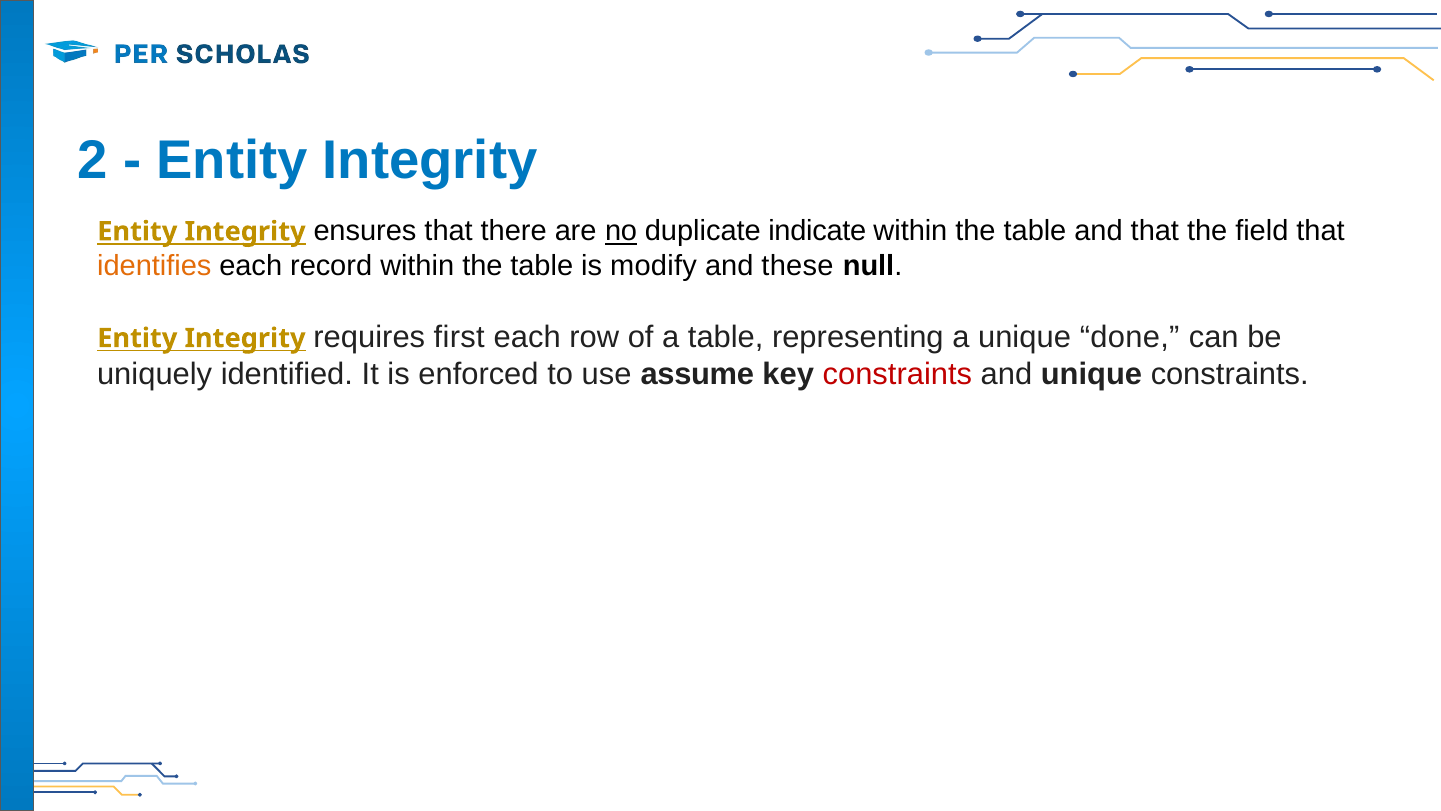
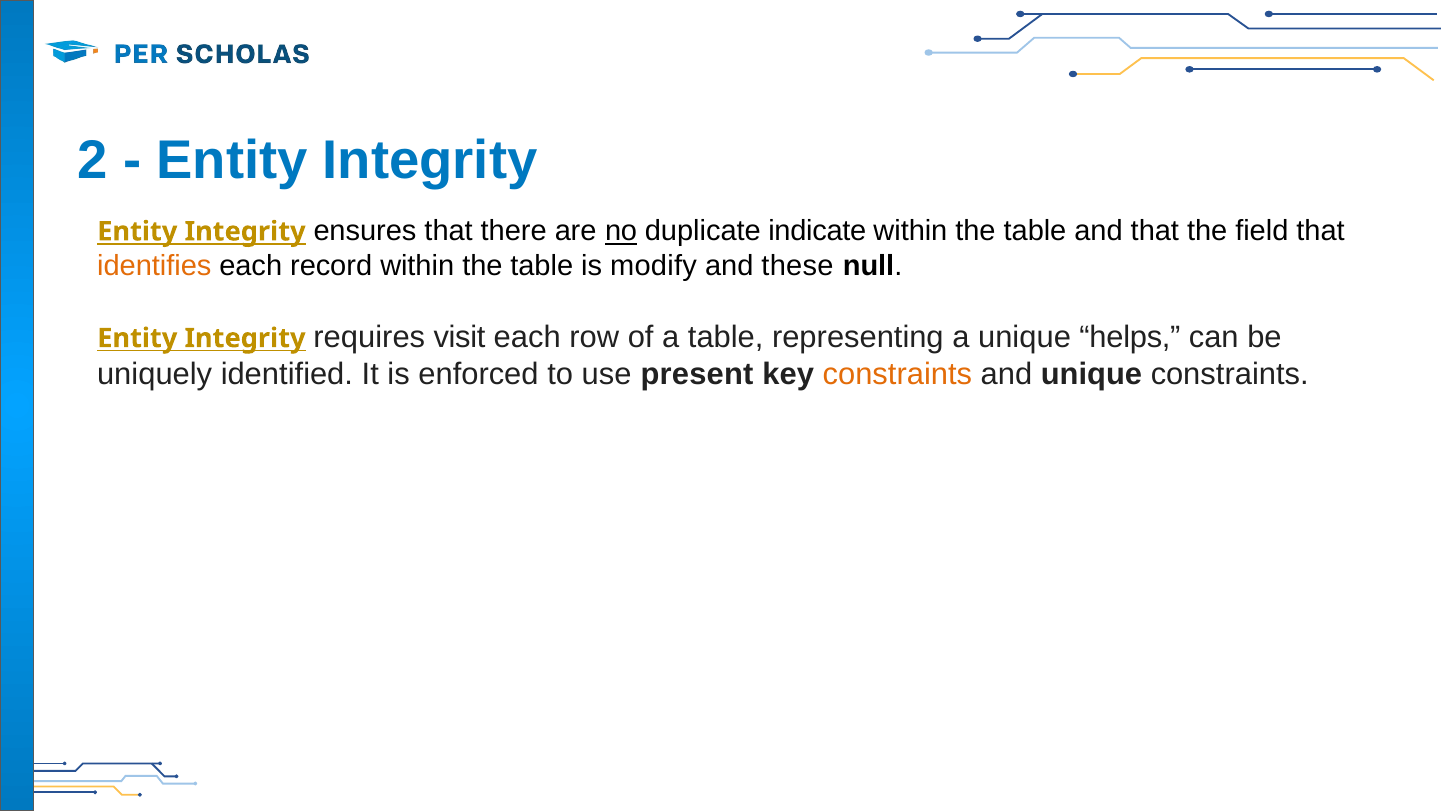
first: first -> visit (460, 337)
done: done -> helps (1130, 337)
assume: assume -> present (697, 374)
constraints colour: red -> orange (897, 374)
